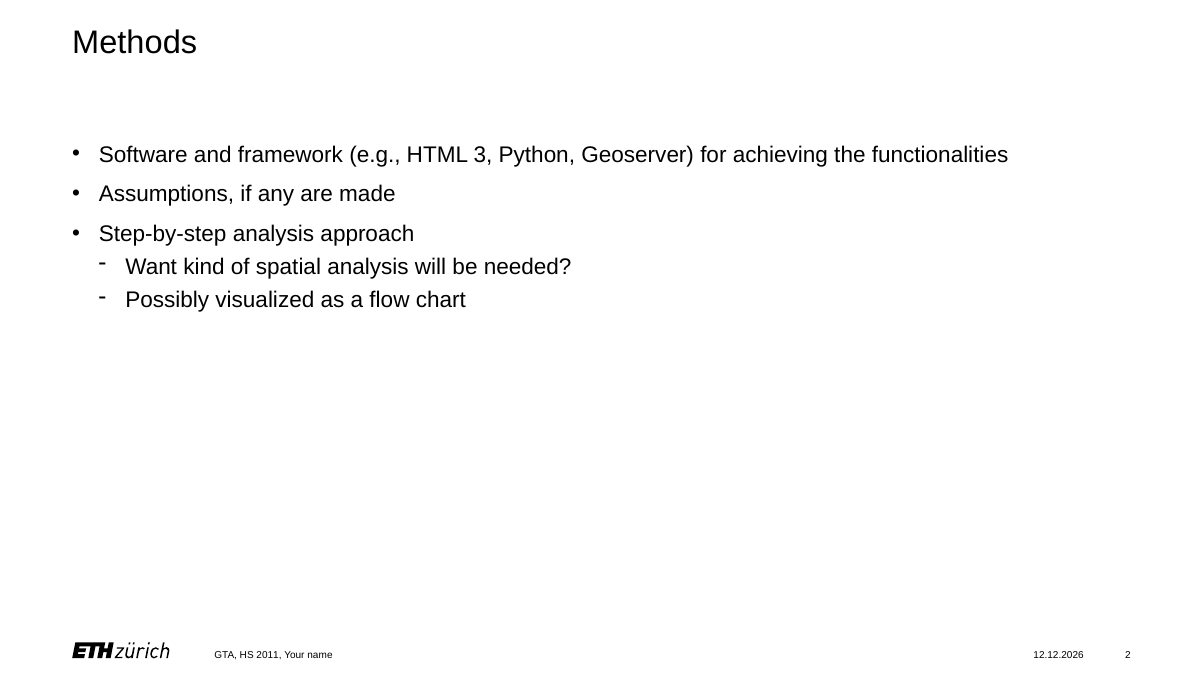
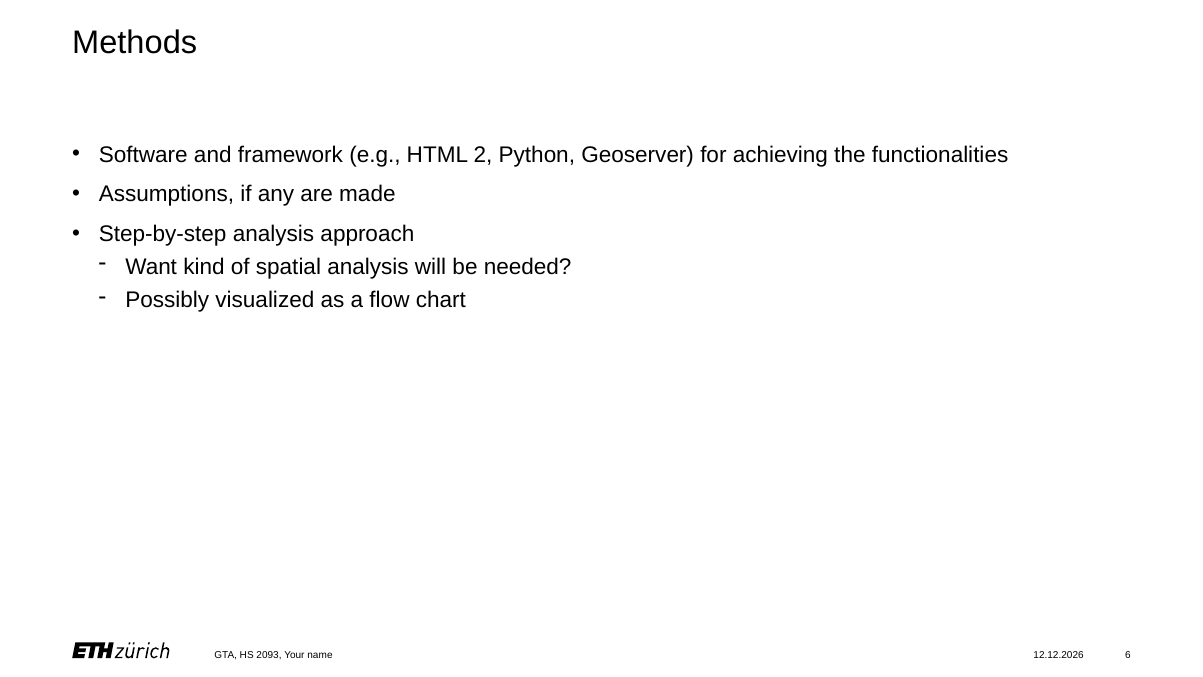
3: 3 -> 2 (483, 155)
2011: 2011 -> 2093 (269, 655)
2: 2 -> 6 (1128, 655)
